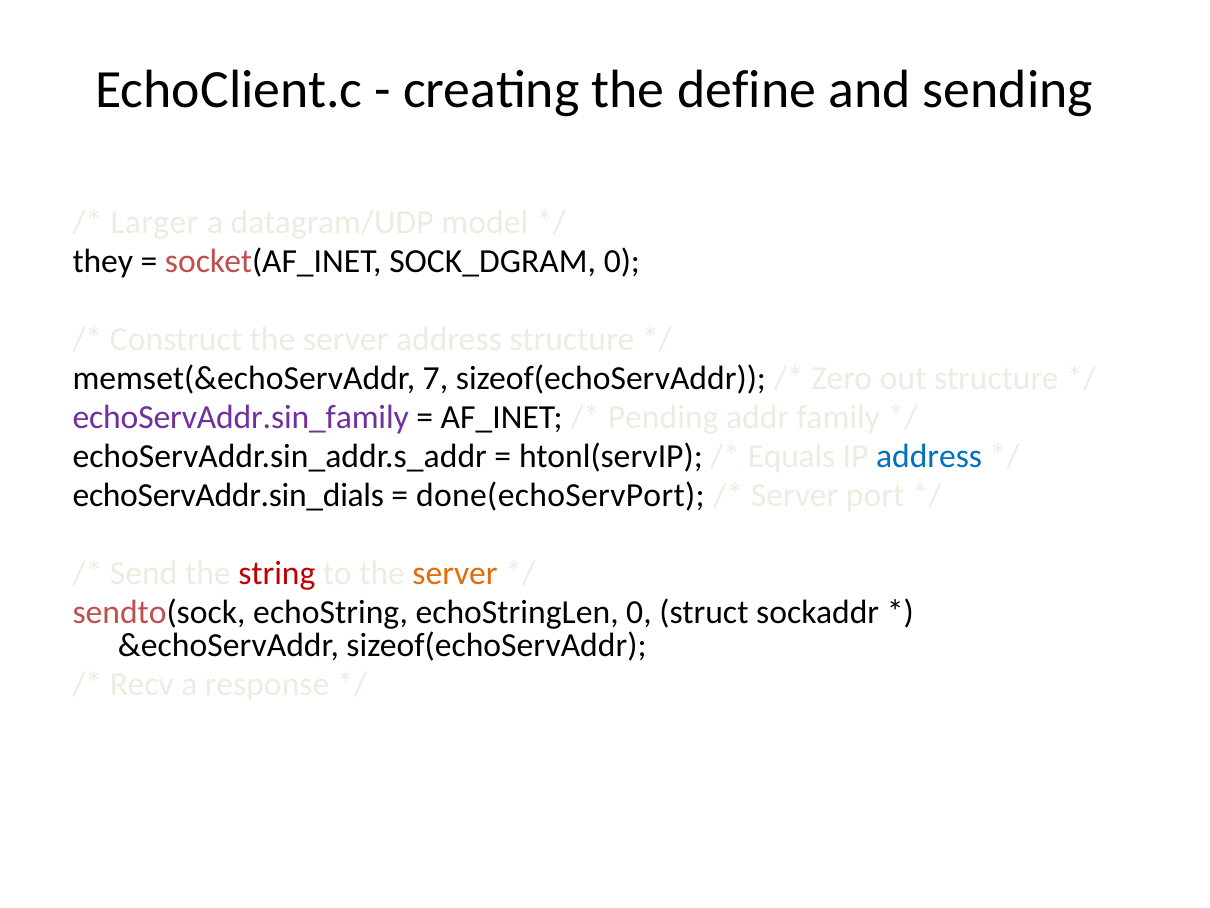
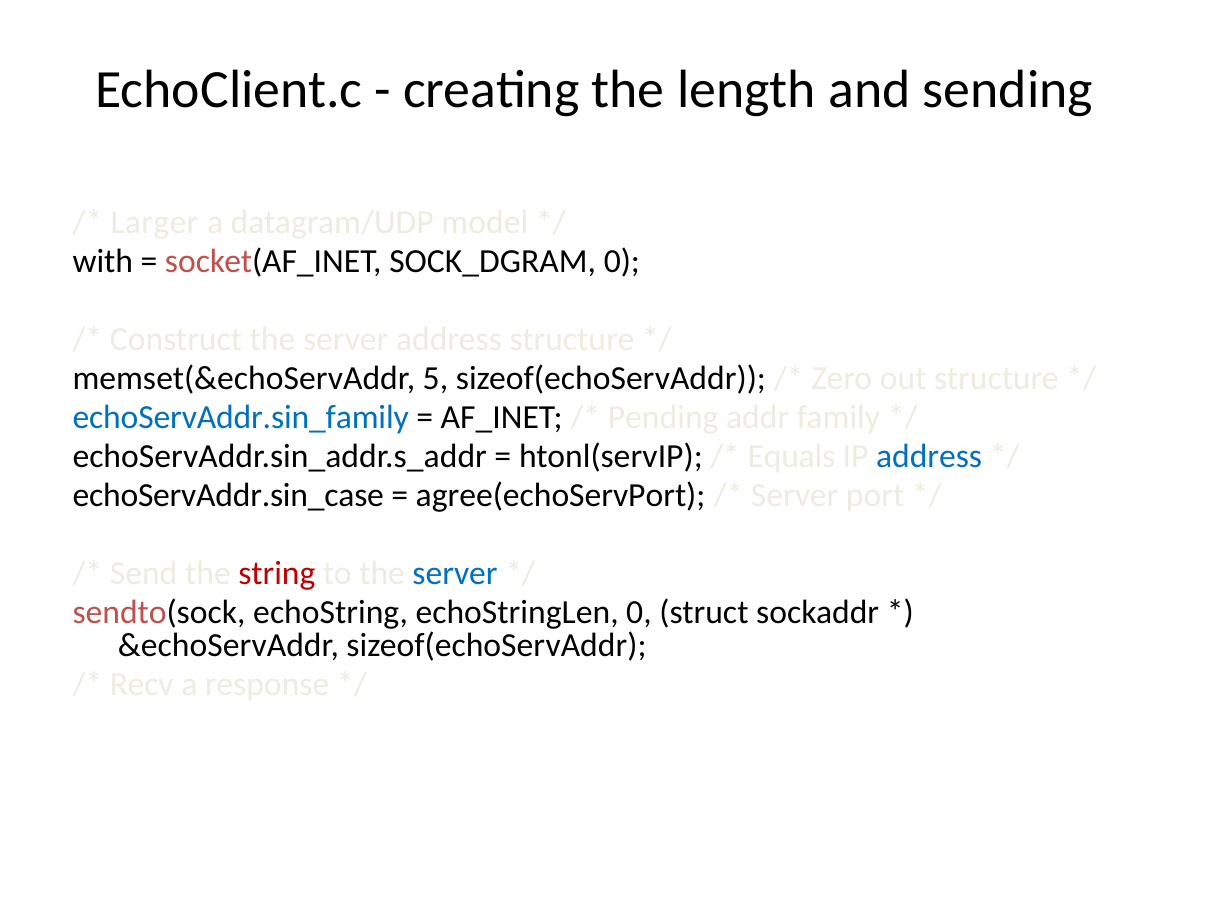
define: define -> length (747, 89)
they: they -> with (103, 261)
7: 7 -> 5 (435, 378)
echoServAddr.sin_family colour: purple -> blue (241, 417)
echoServAddr.sin_dials: echoServAddr.sin_dials -> echoServAddr.sin_case (228, 495)
done(echoServPort: done(echoServPort -> agree(echoServPort (561, 495)
server colour: orange -> blue (455, 573)
